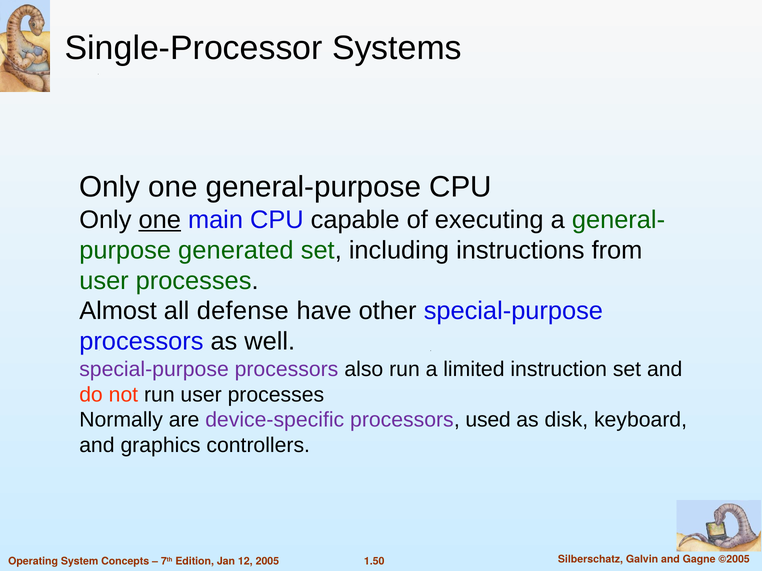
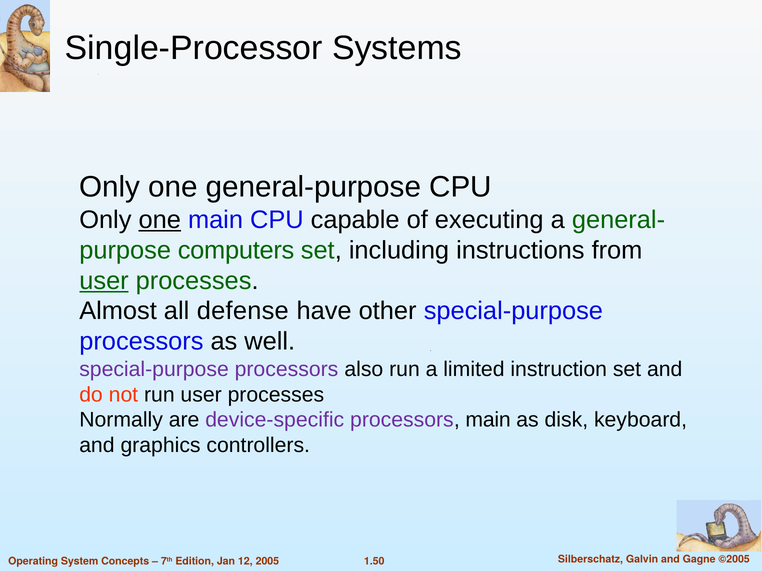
generated: generated -> computers (236, 250)
user underline: none -> present (104, 281)
processors used: used -> main (488, 420)
